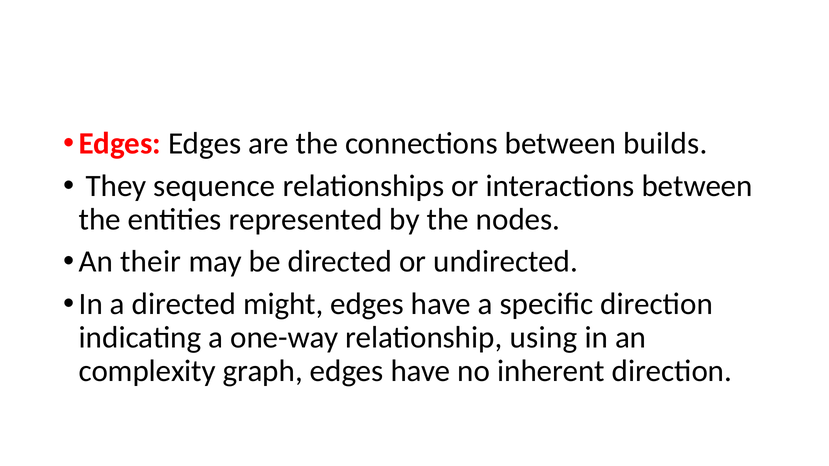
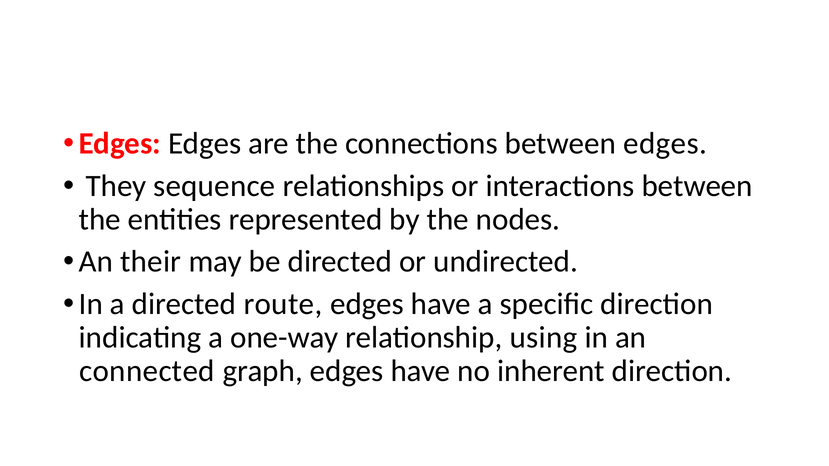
between builds: builds -> edges (665, 144)
might: might -> route (283, 304)
complexity: complexity -> connected (147, 371)
